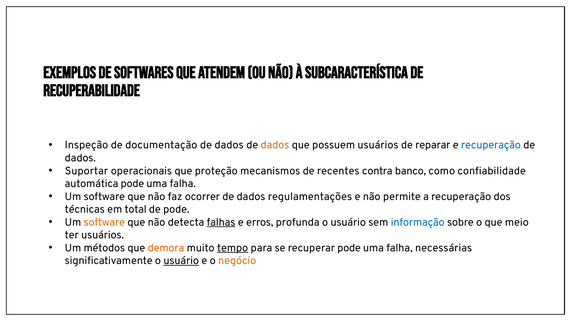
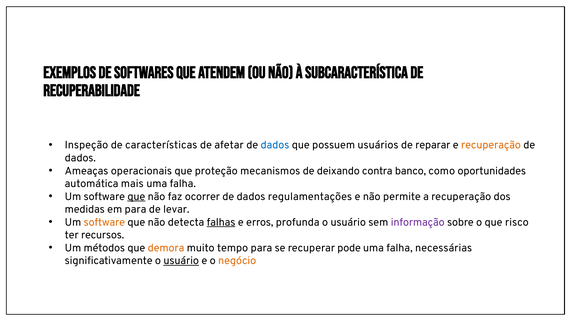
documentação: documentação -> características (161, 145)
dados: dados -> afetar (229, 145)
dados colour: orange -> blue (275, 145)
recuperação colour: blue -> orange (491, 145)
Suportar: Suportar -> Ameaças (87, 171)
recentes: recentes -> deixando (338, 171)
confiabilidade: confiabilidade -> oportunidades (492, 171)
automática pode: pode -> mais (132, 184)
que underline: none -> present (136, 197)
técnicas: técnicas -> medidas (85, 209)
em total: total -> para (136, 209)
de pode: pode -> levar (176, 209)
informação colour: blue -> purple (418, 222)
meio: meio -> risco (517, 222)
ter usuários: usuários -> recursos (103, 235)
tempo underline: present -> none (233, 248)
